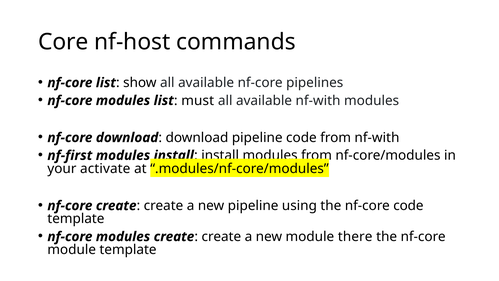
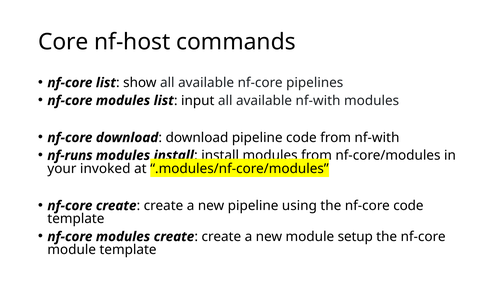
must: must -> input (198, 100)
nf-first: nf-first -> nf-runs (70, 155)
activate: activate -> invoked (105, 168)
there: there -> setup (355, 236)
